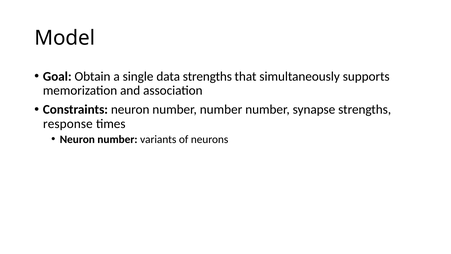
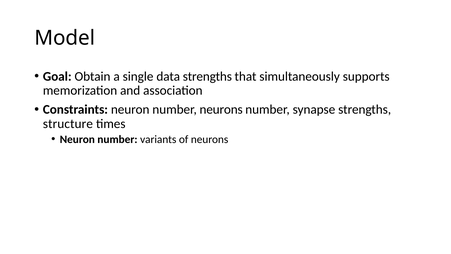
neuron number number: number -> neurons (221, 109)
response: response -> structure (68, 124)
